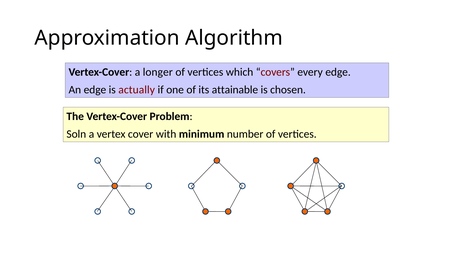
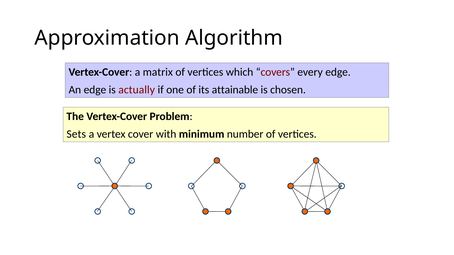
longer: longer -> matrix (158, 72)
Soln: Soln -> Sets (76, 134)
